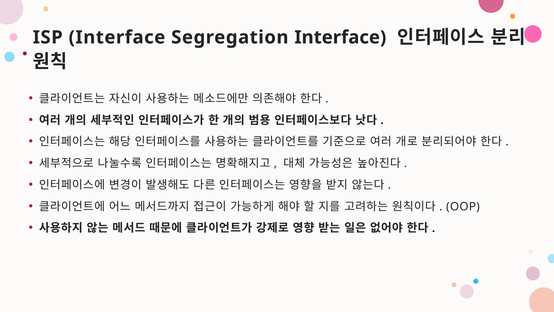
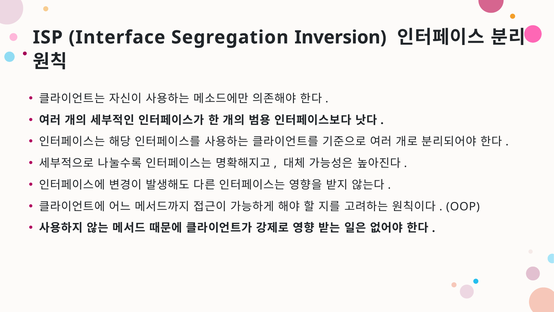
Segregation Interface: Interface -> Inversion (340, 37)
